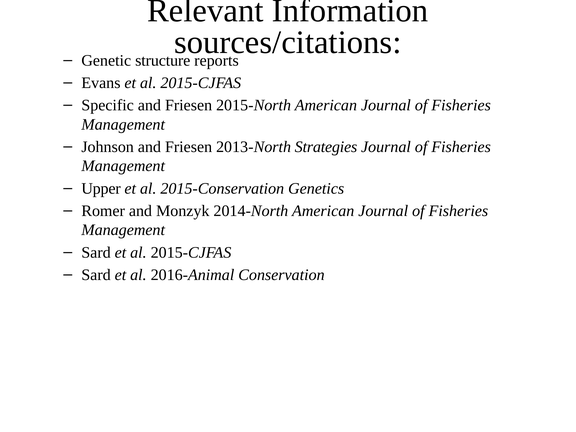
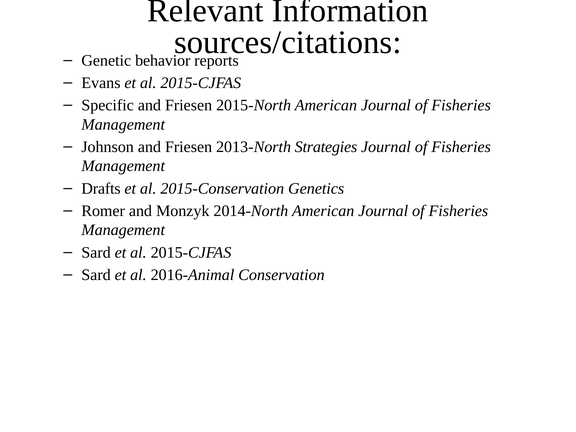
structure: structure -> behavior (163, 60)
Upper: Upper -> Drafts (101, 188)
